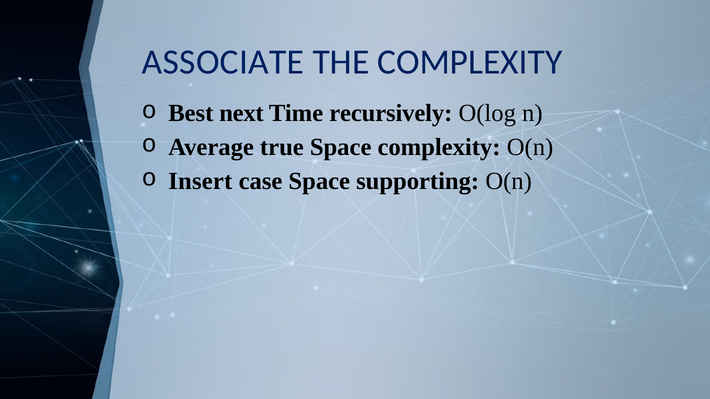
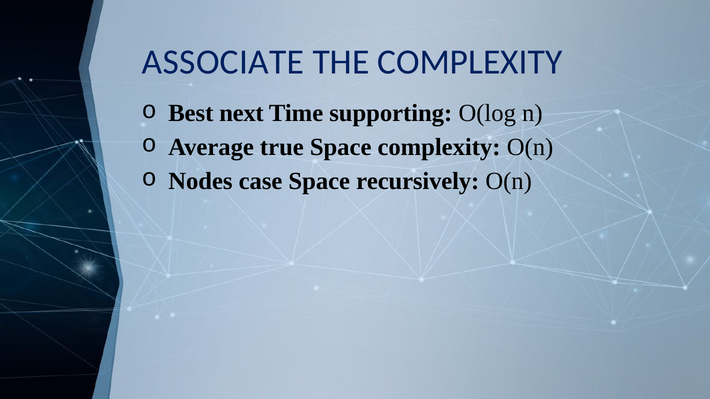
recursively: recursively -> supporting (391, 113)
Insert: Insert -> Nodes (200, 181)
supporting: supporting -> recursively (418, 181)
